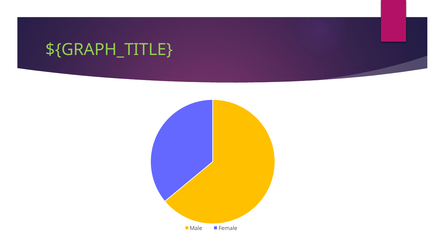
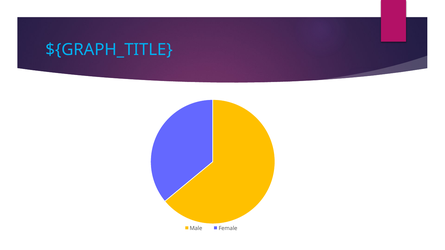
${GRAPH_TITLE colour: light green -> light blue (109, 50)
